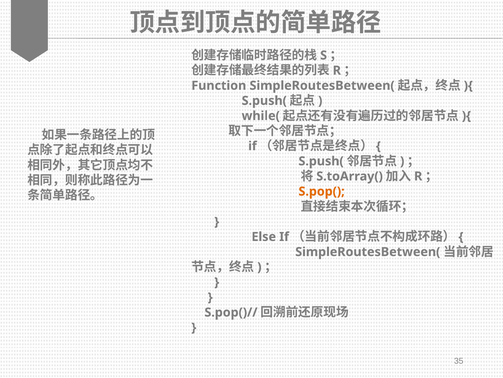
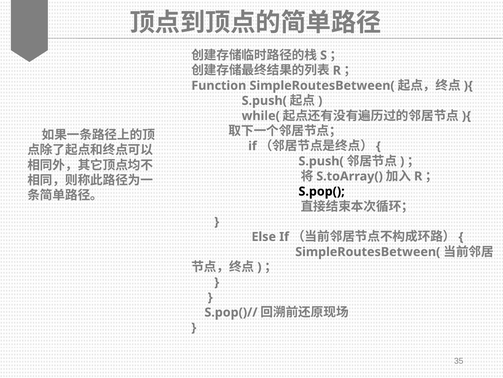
S.pop( colour: orange -> black (322, 191)
